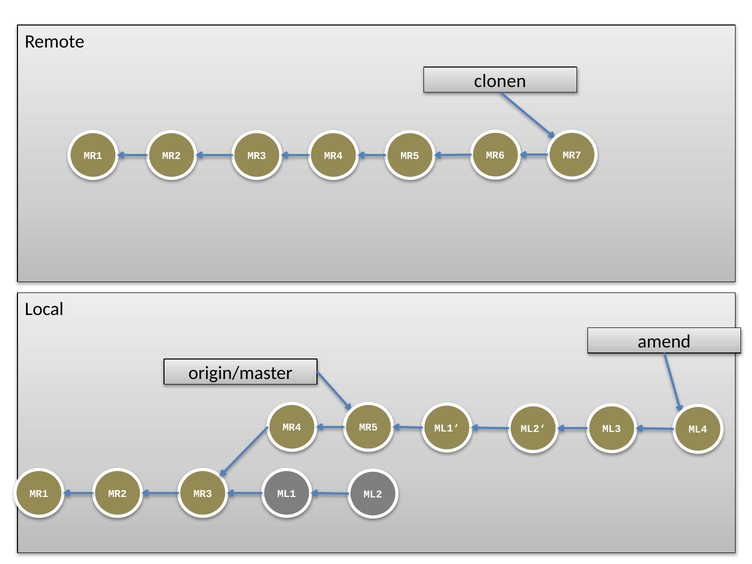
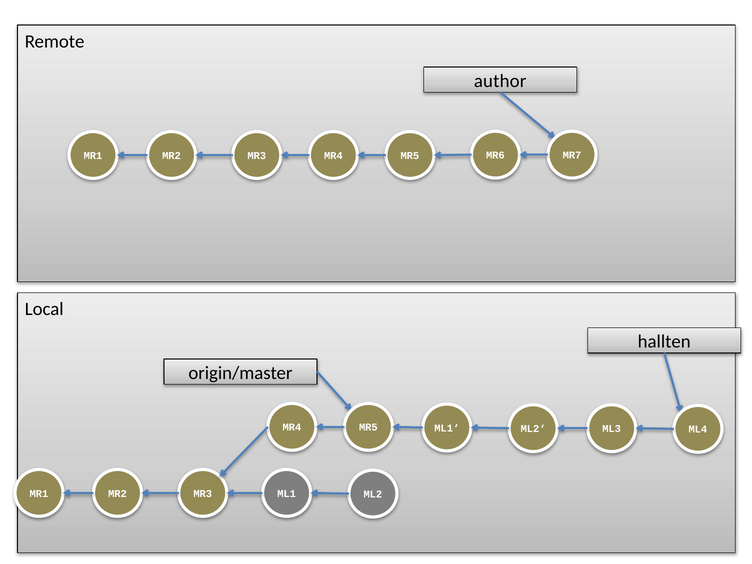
clonen: clonen -> author (500, 81)
amend: amend -> hallten (664, 342)
